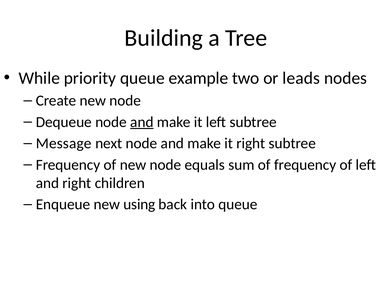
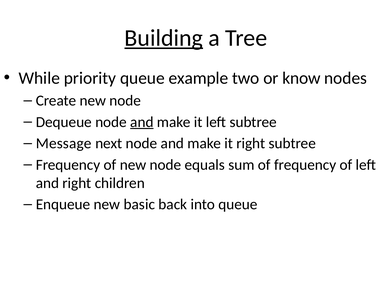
Building underline: none -> present (164, 38)
leads: leads -> know (301, 78)
using: using -> basic (139, 204)
